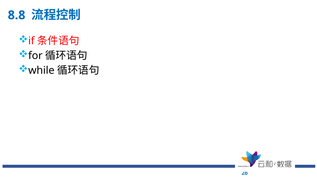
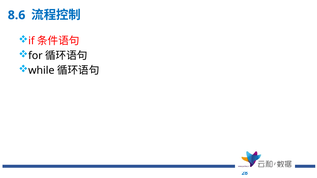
8.8: 8.8 -> 8.6 (17, 15)
